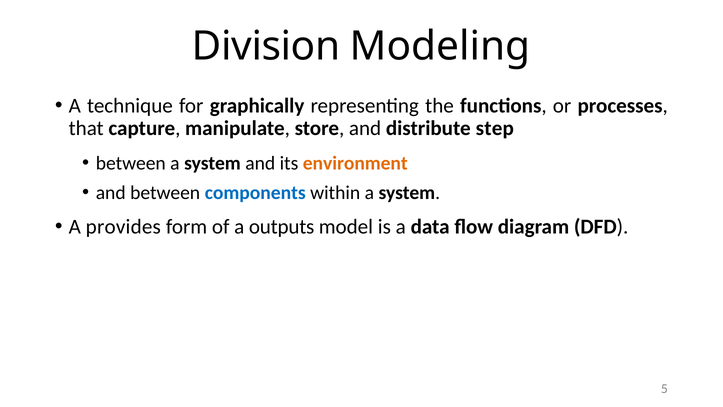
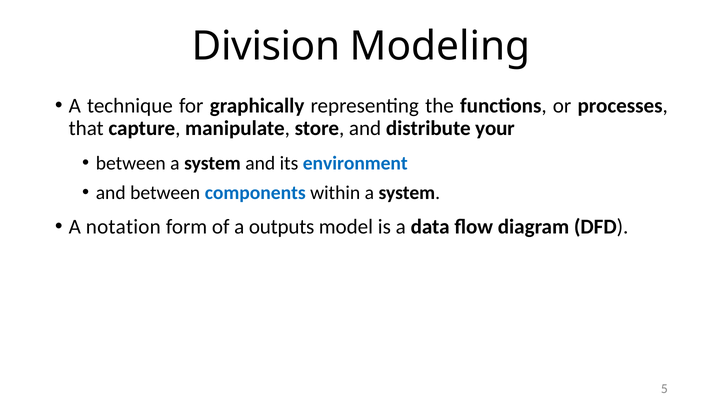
step: step -> your (495, 128)
environment colour: orange -> blue (355, 163)
provides: provides -> notation (123, 227)
